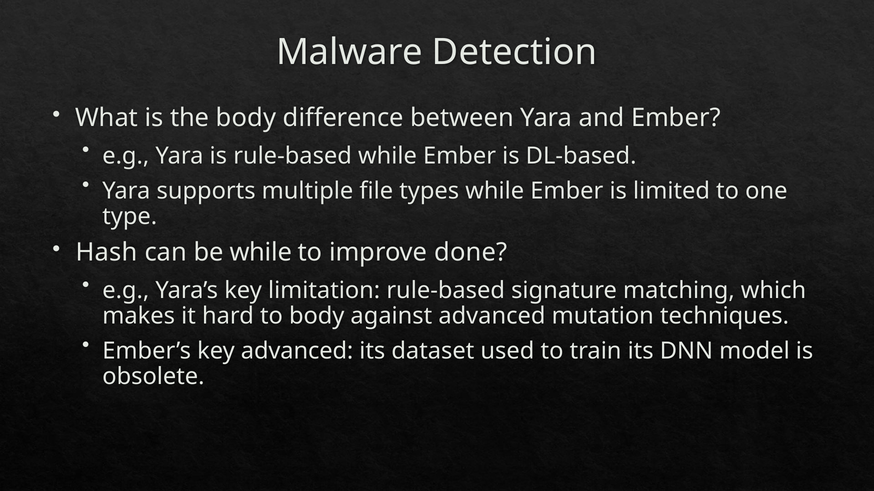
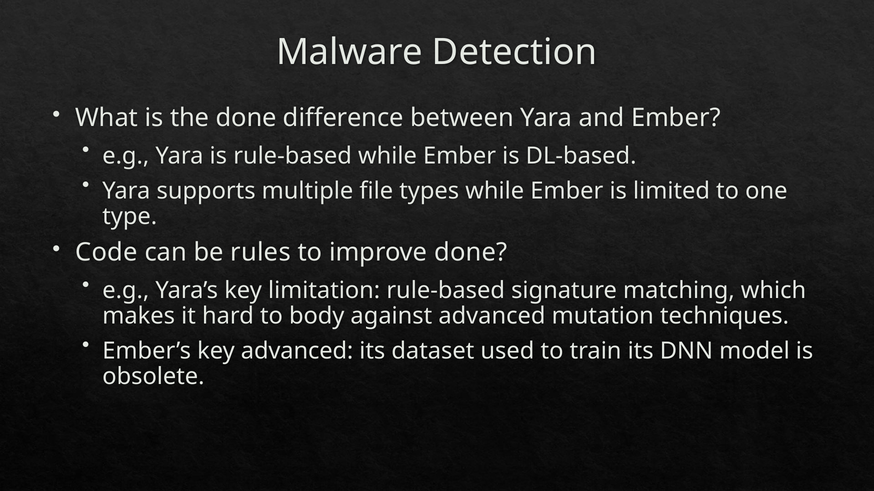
the body: body -> done (246, 118)
Hash: Hash -> Code (107, 252)
be while: while -> rules (261, 252)
